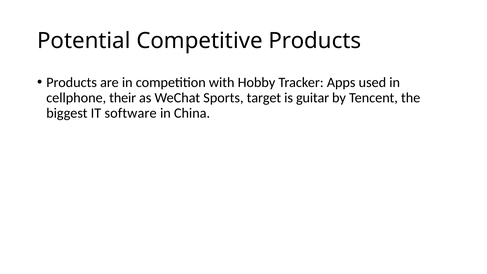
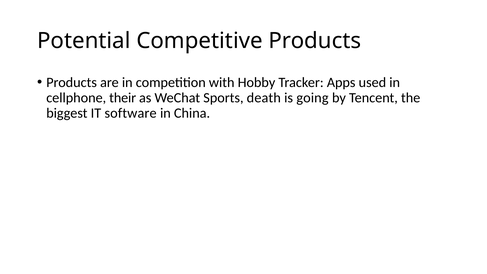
target: target -> death (264, 98)
guitar: guitar -> going (312, 98)
